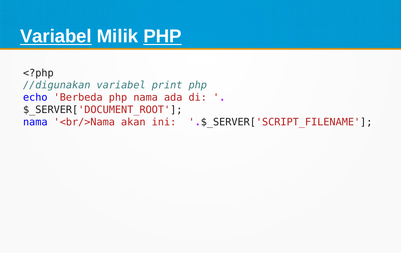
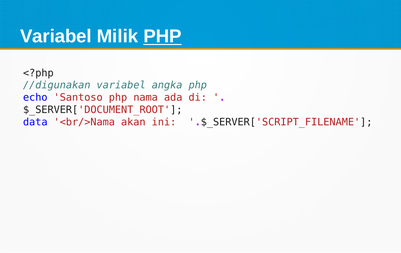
Variabel underline: present -> none (56, 36)
print: print -> angka (167, 85)
Berbeda: Berbeda -> Santoso (78, 97)
nama: nama -> data (35, 122)
